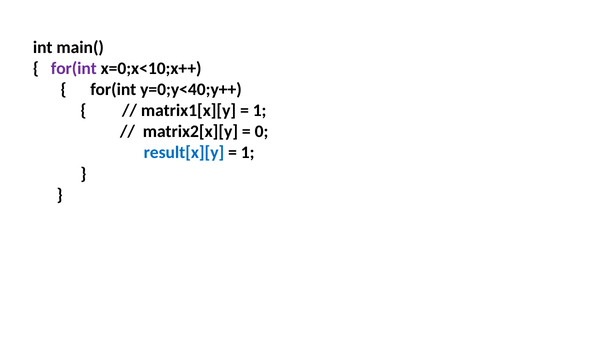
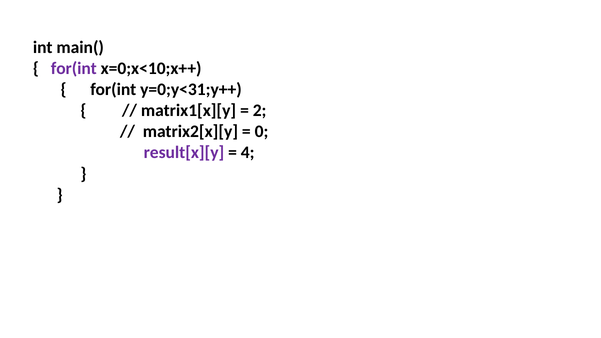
y=0;y<40;y++: y=0;y<40;y++ -> y=0;y<31;y++ (191, 90)
1: 1 -> 2 (260, 111)
result[x][y colour: blue -> purple (184, 153)
1: 1 -> 4 (248, 153)
